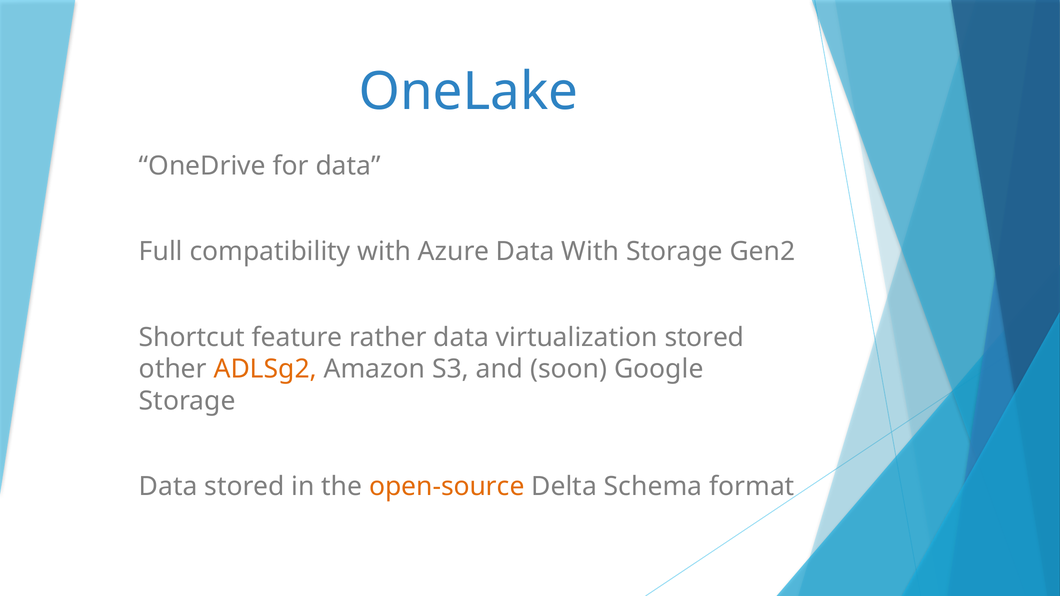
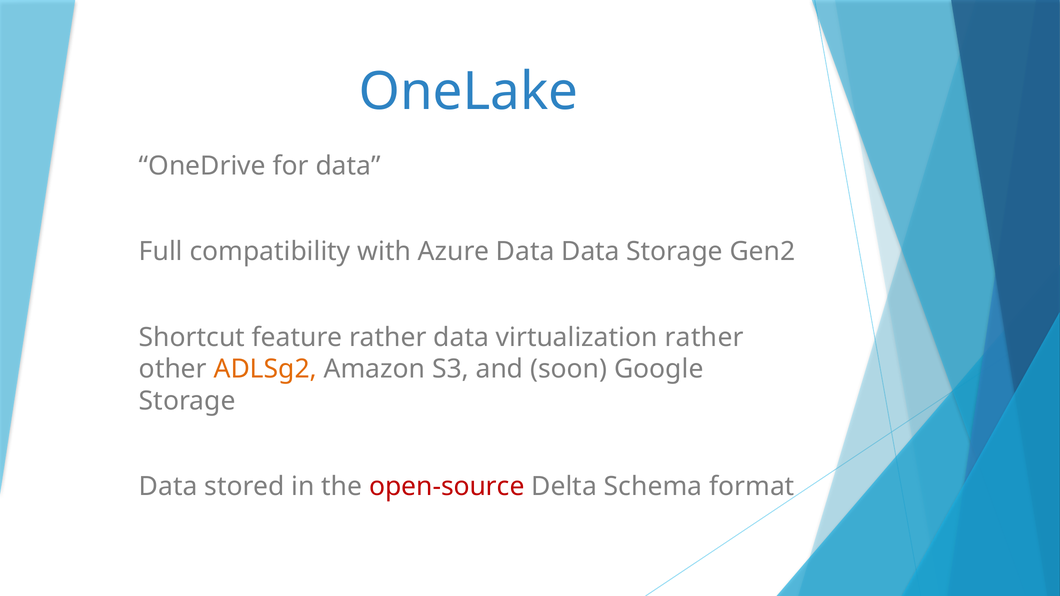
Data With: With -> Data (590, 252)
virtualization stored: stored -> rather (704, 338)
open-source colour: orange -> red (447, 487)
